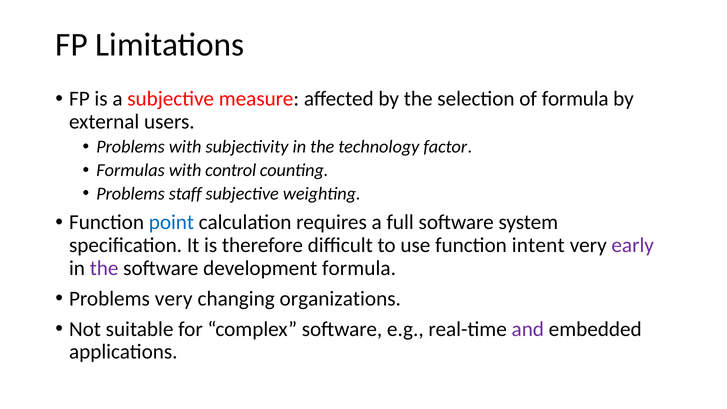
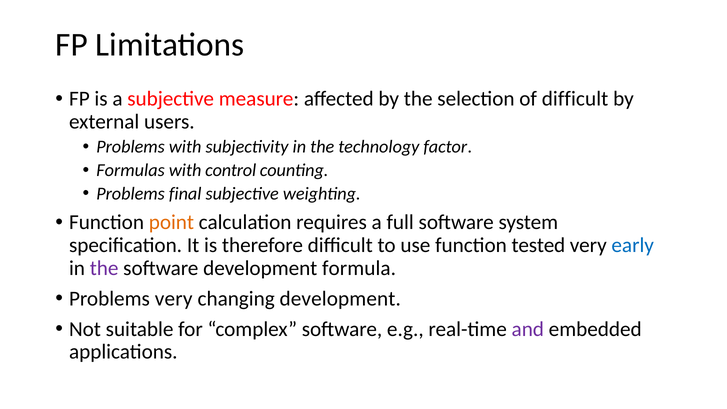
of formula: formula -> difficult (575, 99)
staff: staff -> final (185, 194)
point colour: blue -> orange (171, 222)
intent: intent -> tested (538, 245)
early colour: purple -> blue (633, 245)
changing organizations: organizations -> development (340, 299)
